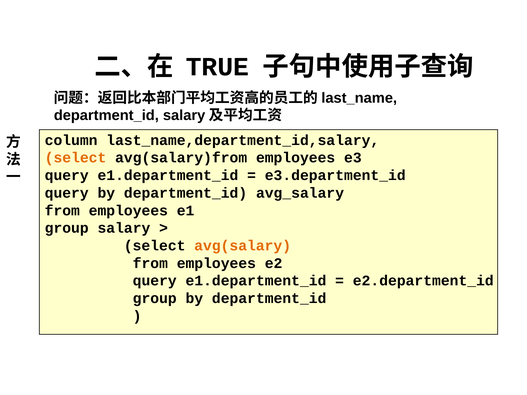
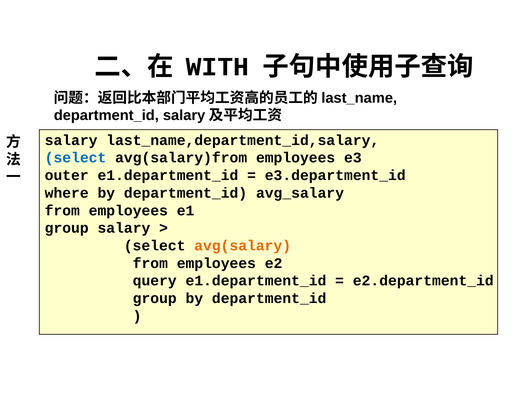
TRUE: TRUE -> WITH (217, 67)
column: column -> salary (71, 140)
select colour: orange -> blue (76, 158)
query: query -> outer (67, 176)
query: query -> where (67, 193)
